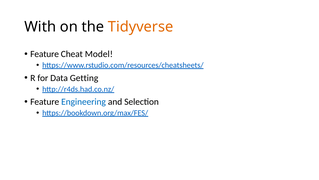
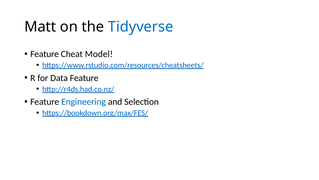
With: With -> Matt (40, 27)
Tidyverse colour: orange -> blue (141, 27)
Data Getting: Getting -> Feature (84, 78)
